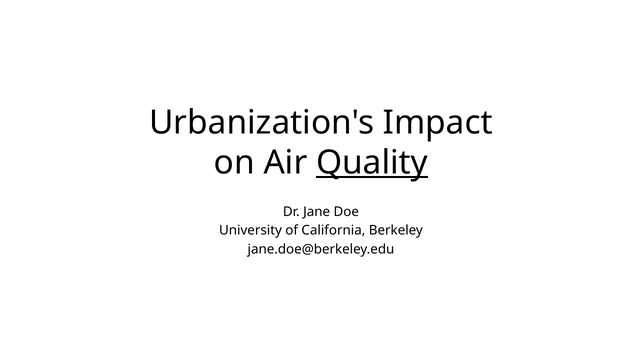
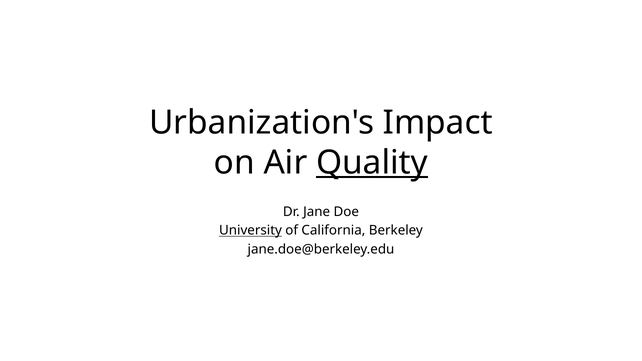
University underline: none -> present (250, 231)
